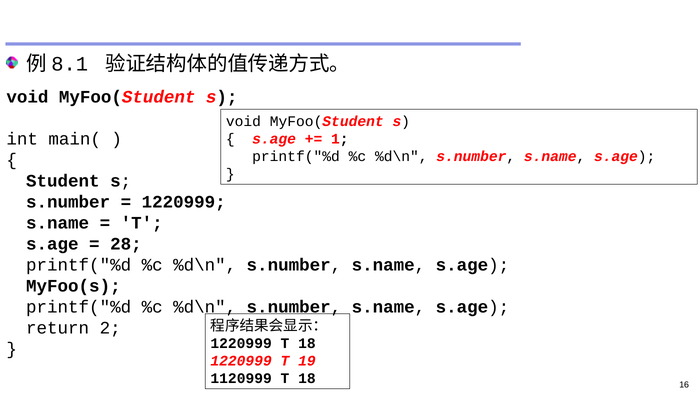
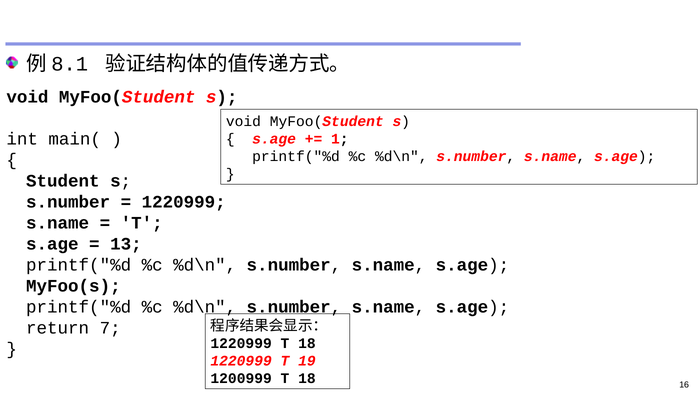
28: 28 -> 13 (126, 244)
2: 2 -> 7 (110, 328)
1120999: 1120999 -> 1200999 (241, 378)
